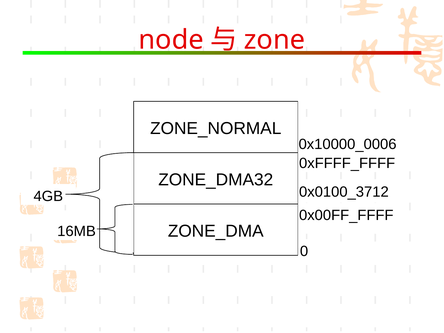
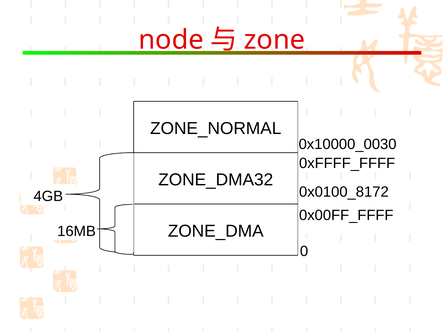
0x10000_0006: 0x10000_0006 -> 0x10000_0030 (348, 144)
0x0100_3712: 0x0100_3712 -> 0x0100_8172 (344, 192)
